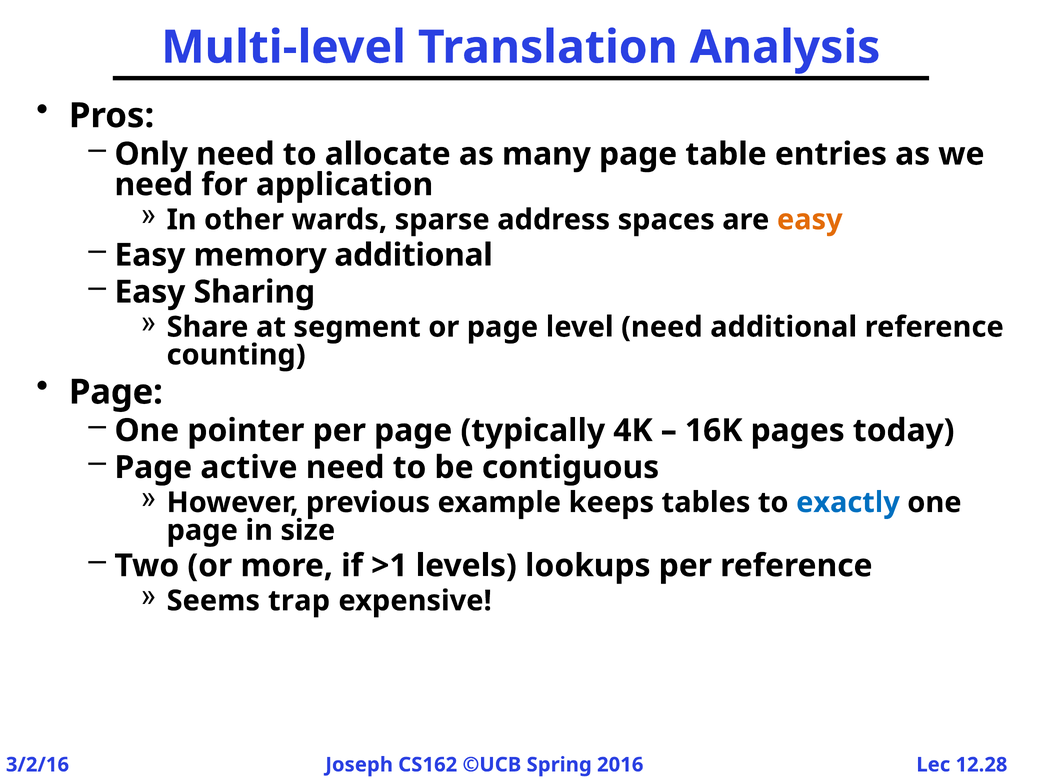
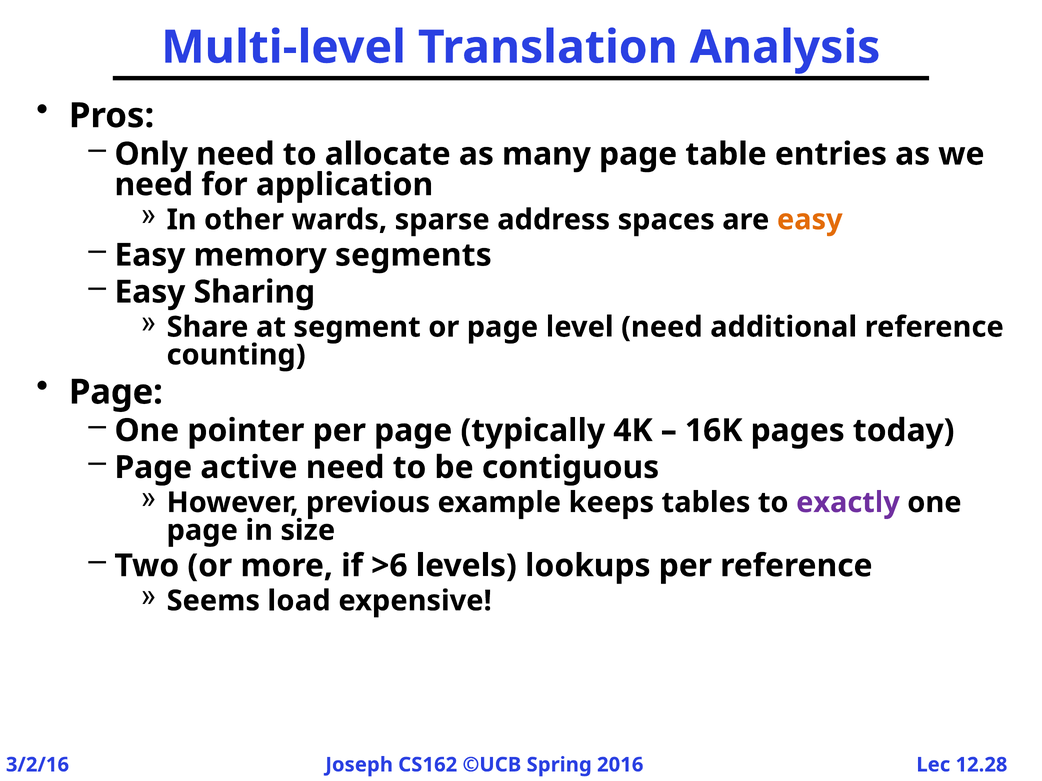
memory additional: additional -> segments (413, 255)
exactly colour: blue -> purple (848, 503)
>1: >1 -> >6 (389, 566)
trap: trap -> load (299, 601)
